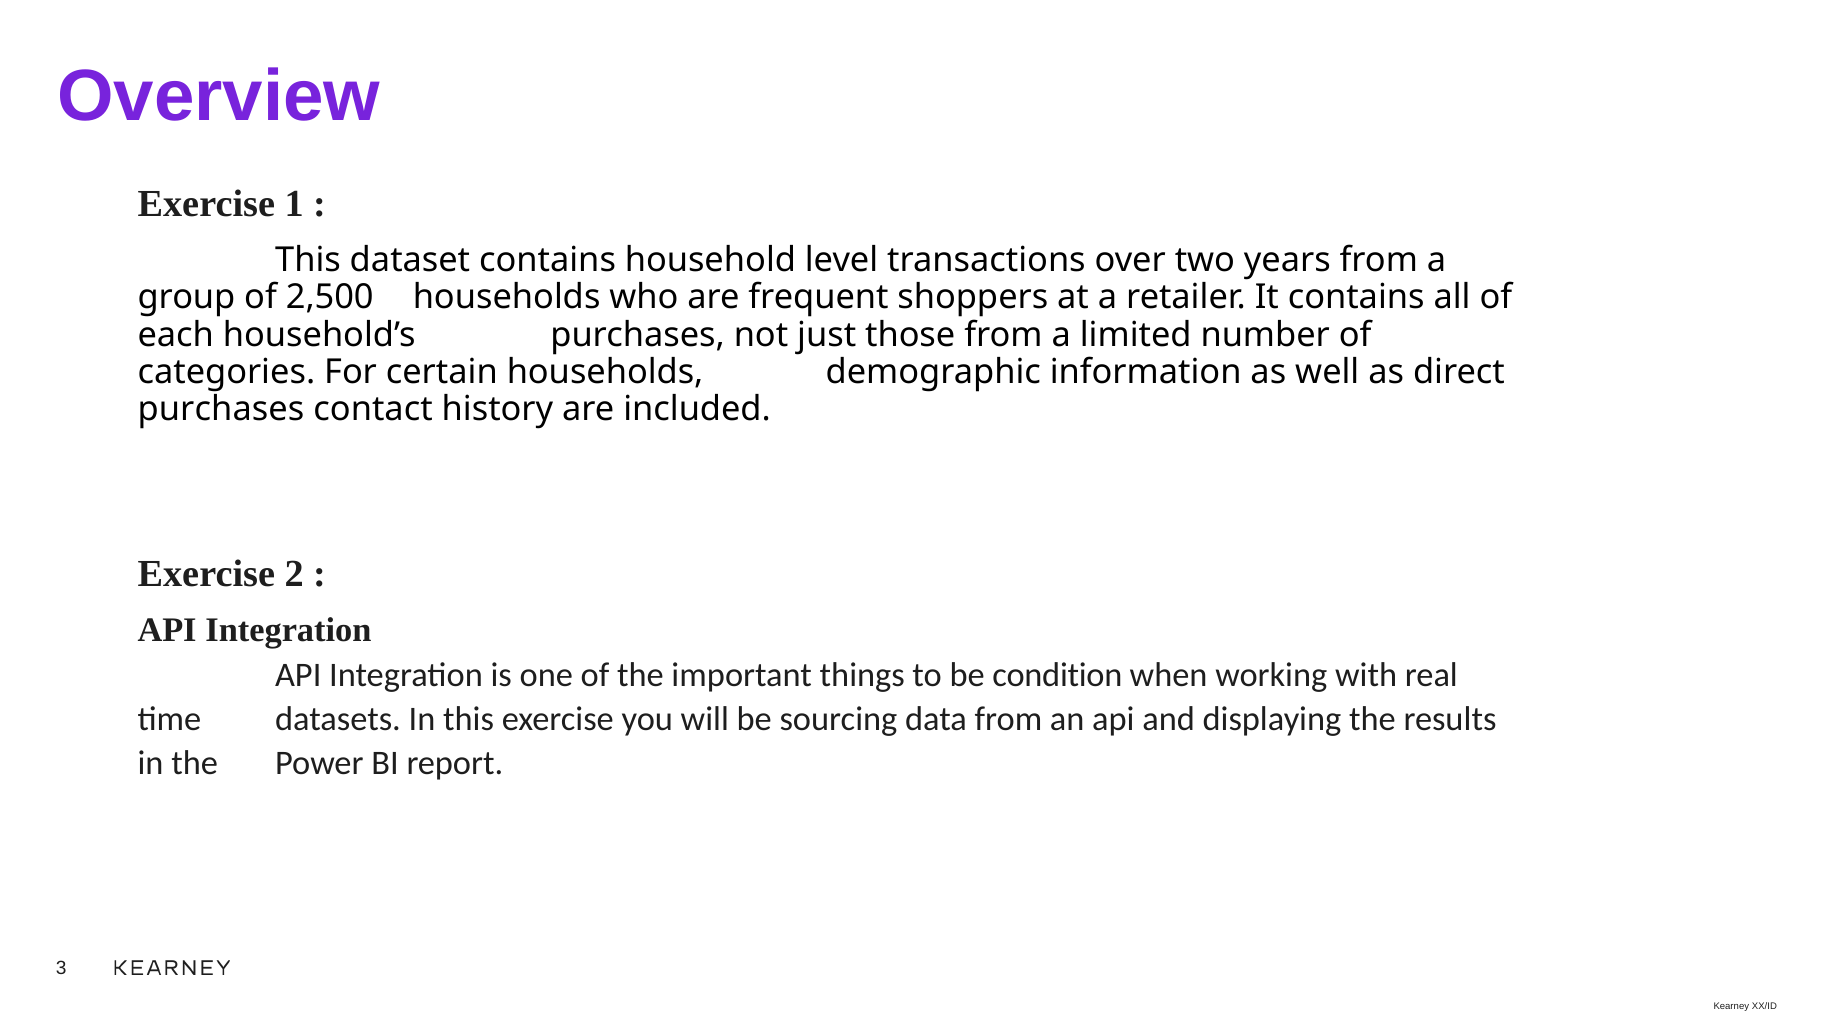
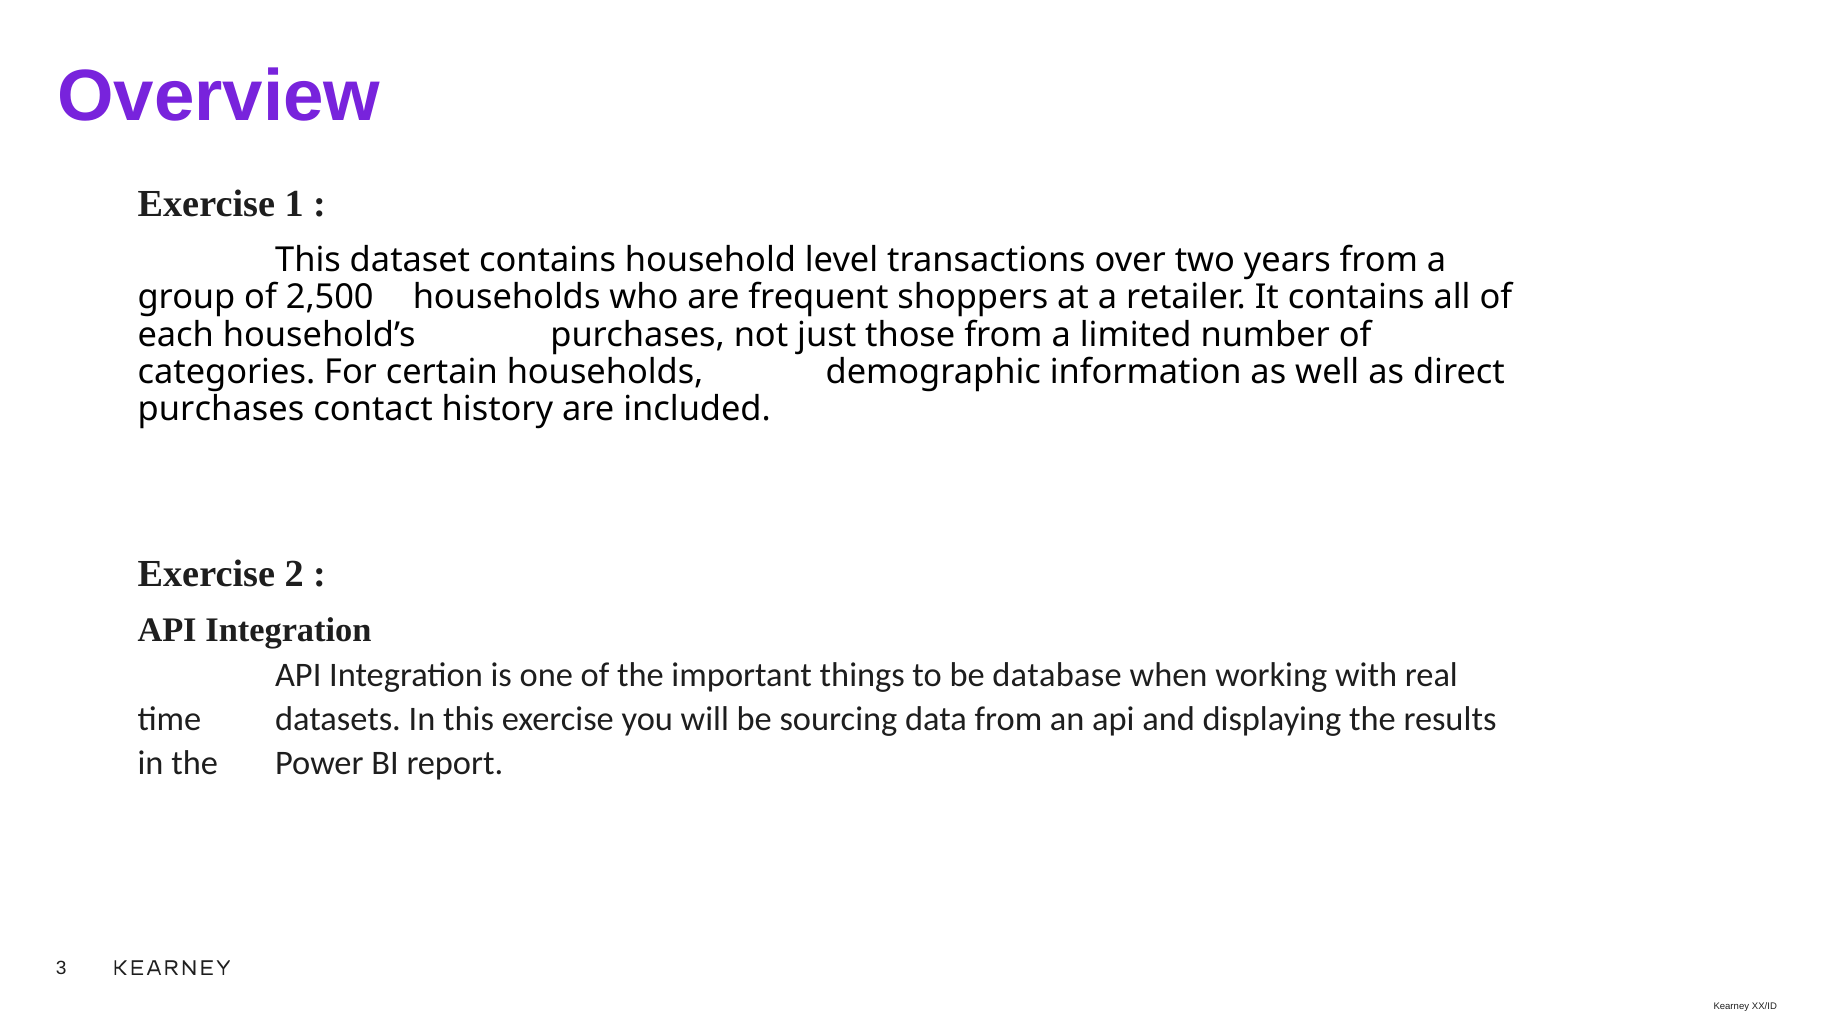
condition: condition -> database (1057, 675)
